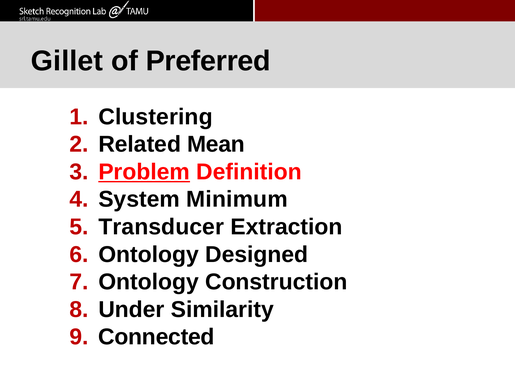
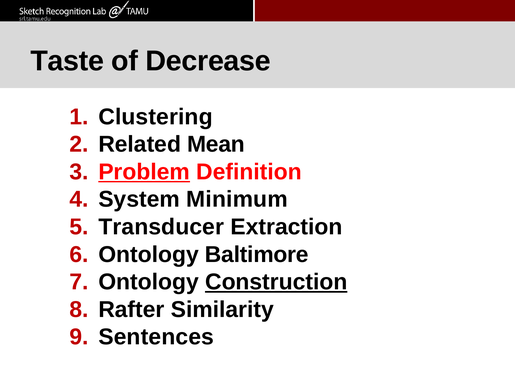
Gillet: Gillet -> Taste (67, 61)
Preferred: Preferred -> Decrease (208, 61)
Designed: Designed -> Baltimore (257, 254)
Construction underline: none -> present (276, 281)
Under: Under -> Rafter (131, 309)
Connected: Connected -> Sentences (156, 336)
